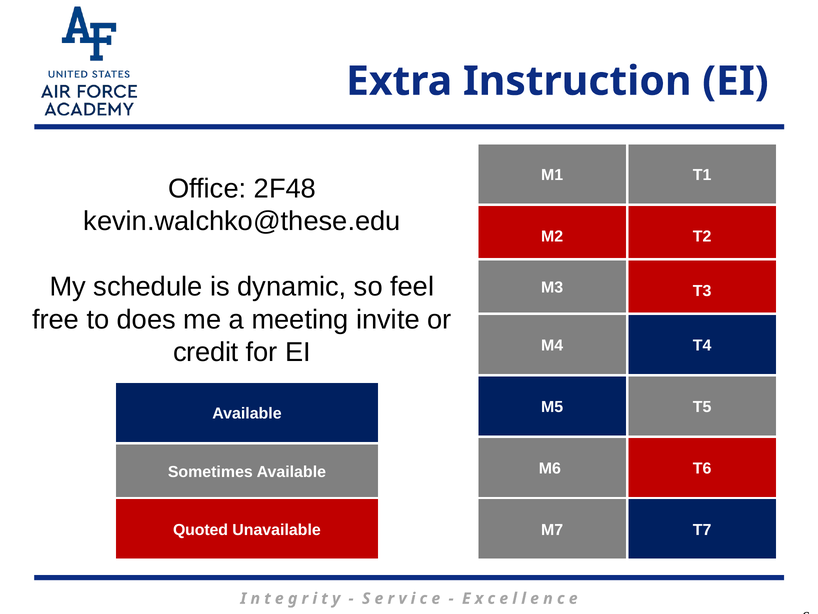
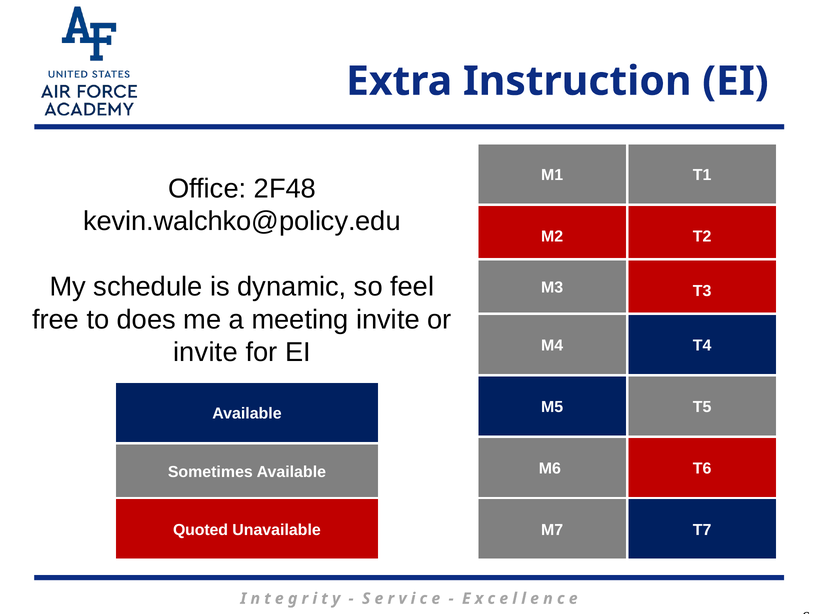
kevin.walchko@these.edu: kevin.walchko@these.edu -> kevin.walchko@policy.edu (242, 221)
credit: credit -> invite (205, 352)
